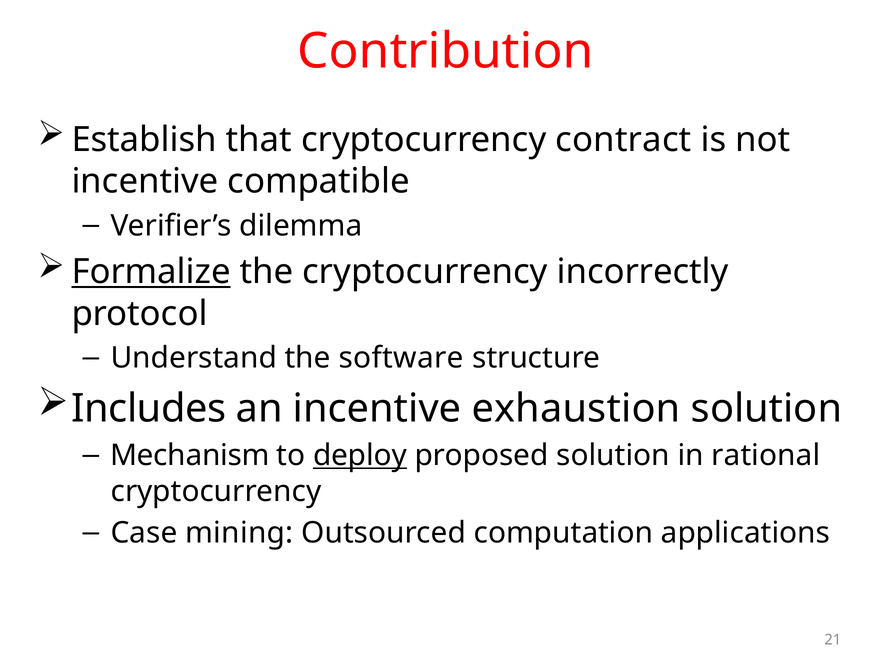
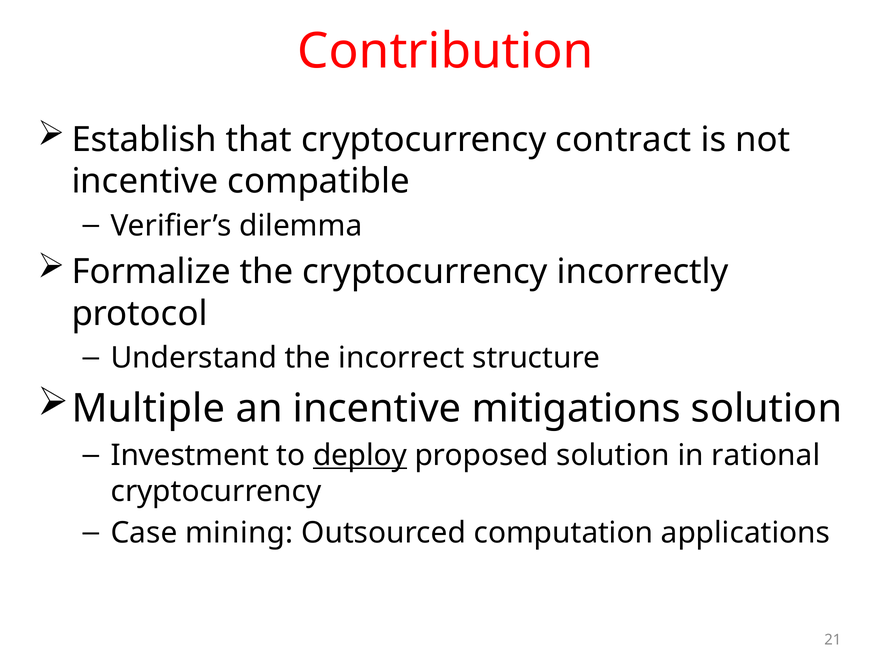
Formalize underline: present -> none (151, 272)
software: software -> incorrect (401, 358)
Includes: Includes -> Multiple (148, 409)
exhaustion: exhaustion -> mitigations (576, 409)
Mechanism: Mechanism -> Investment (190, 456)
